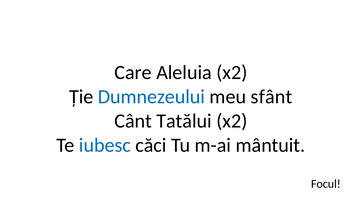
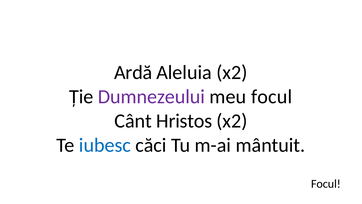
Care: Care -> Ardă (133, 72)
Dumnezeului colour: blue -> purple (151, 97)
meu sfânt: sfânt -> focul (272, 97)
Tatălui: Tatălui -> Hristos (184, 121)
